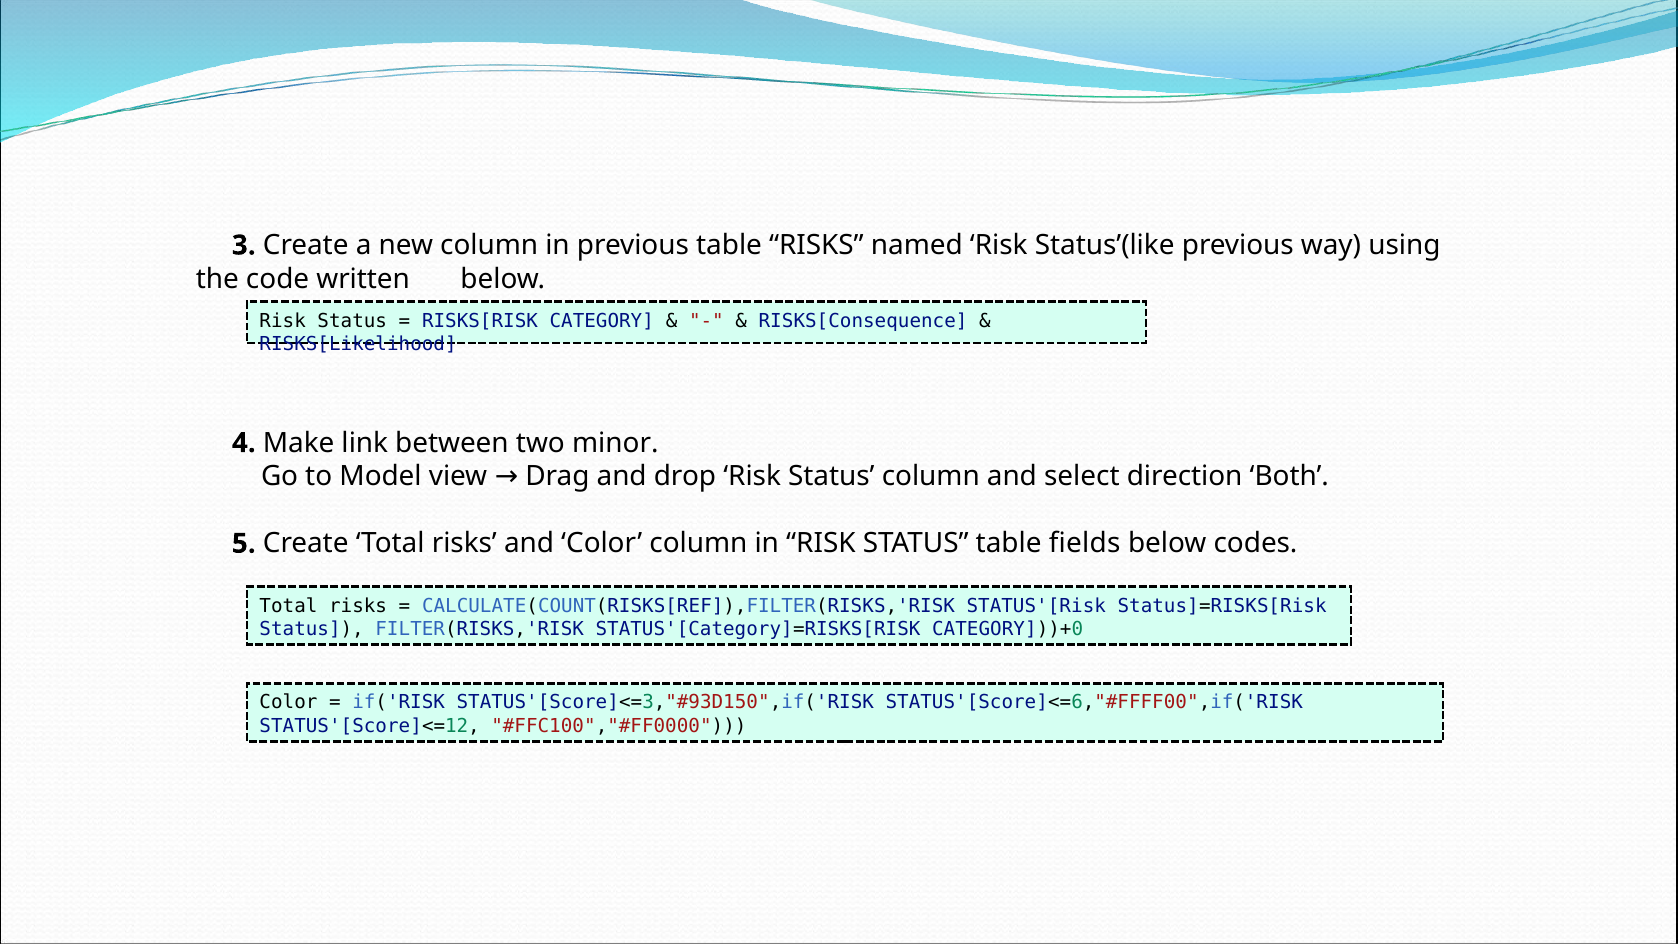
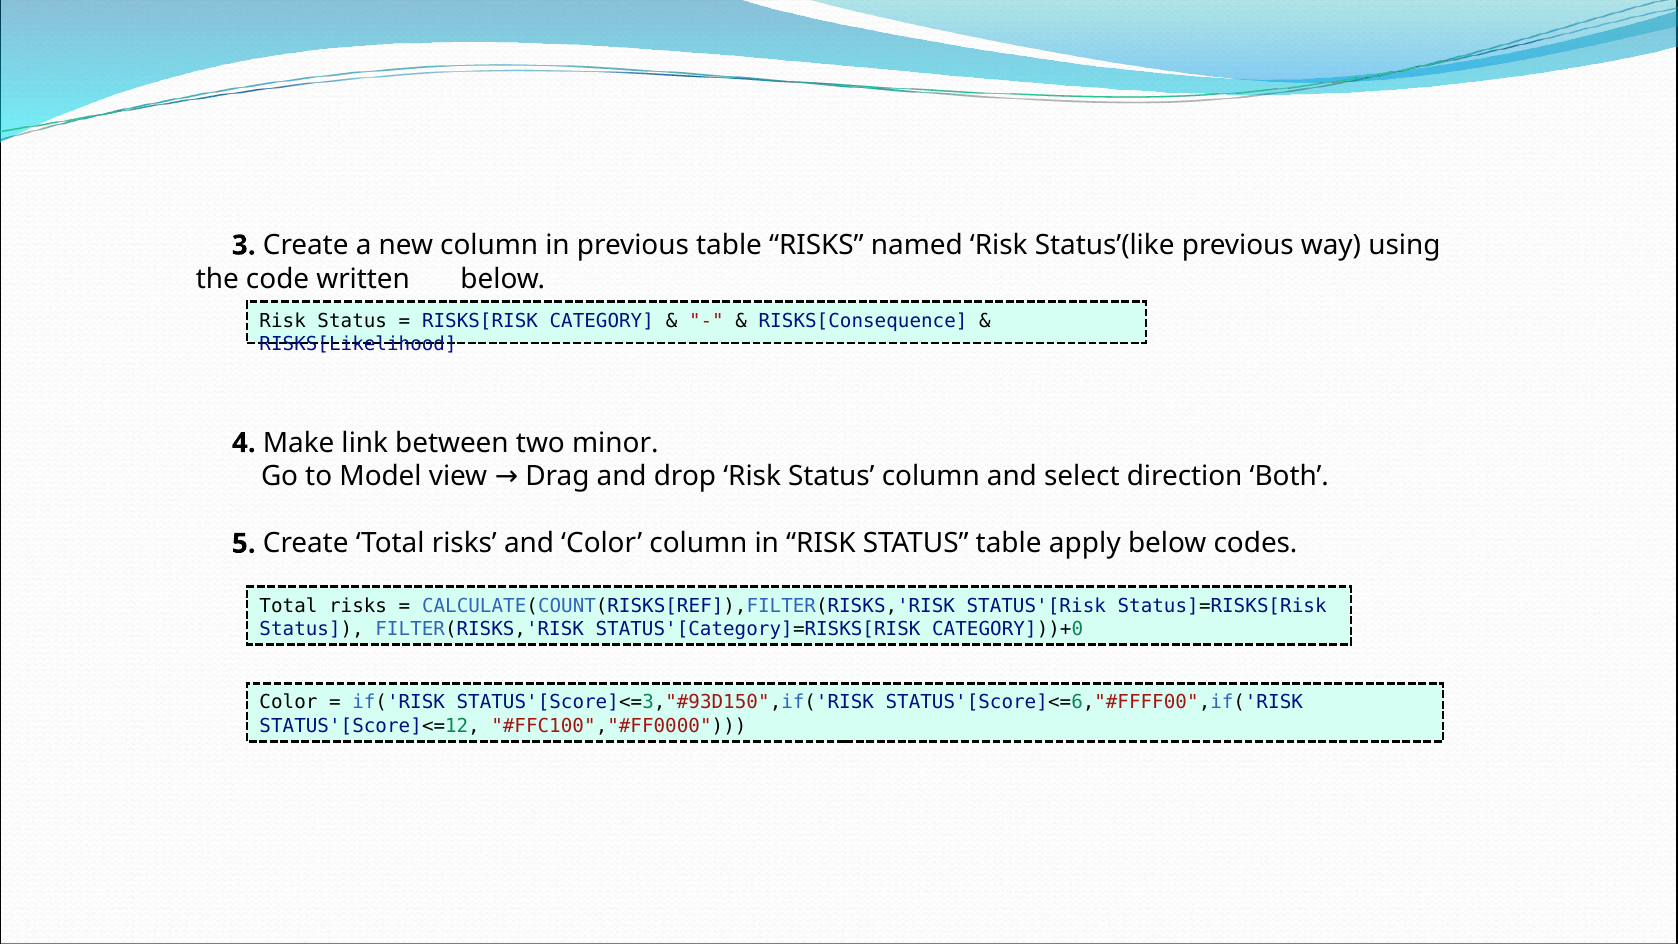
fields: fields -> apply (1085, 543)
